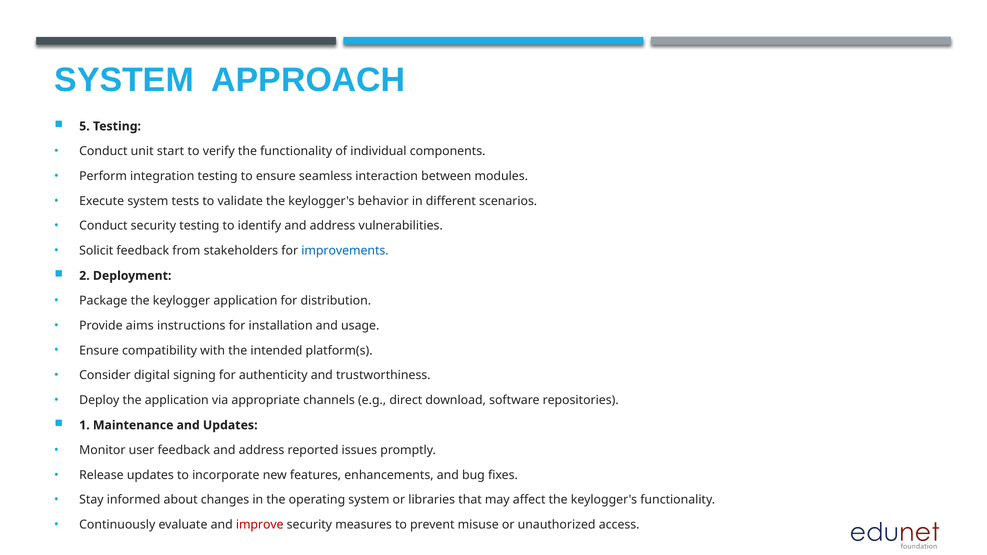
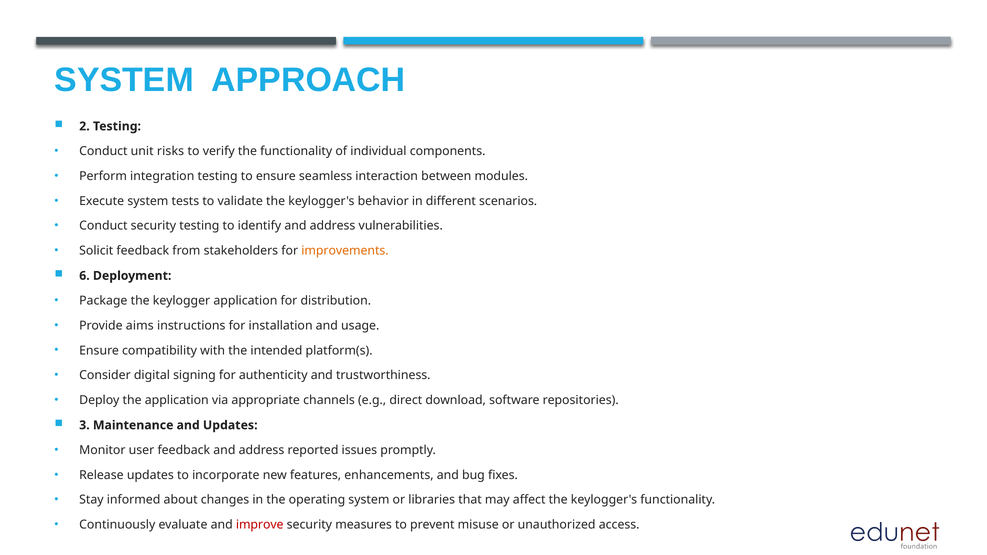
5: 5 -> 2 (84, 126)
start: start -> risks (171, 151)
improvements colour: blue -> orange (345, 251)
2: 2 -> 6 (84, 276)
1: 1 -> 3 (84, 425)
